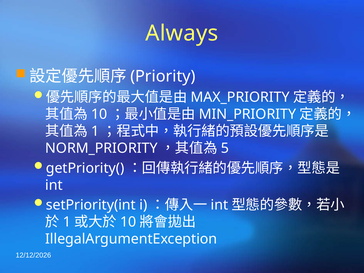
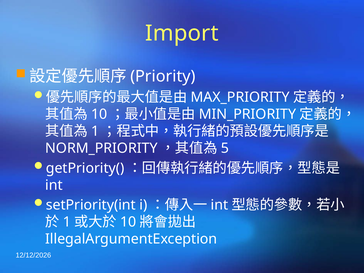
Always: Always -> Import (182, 33)
